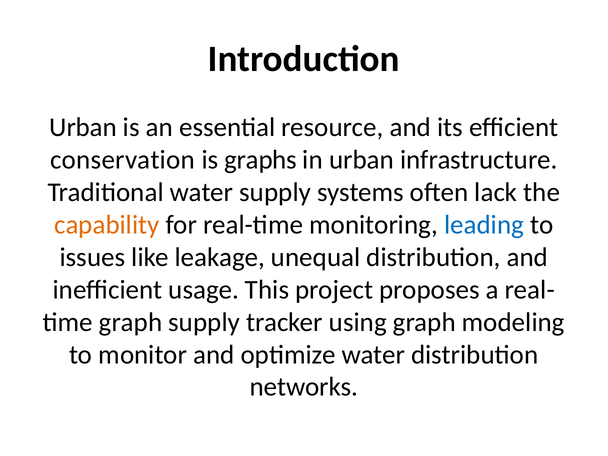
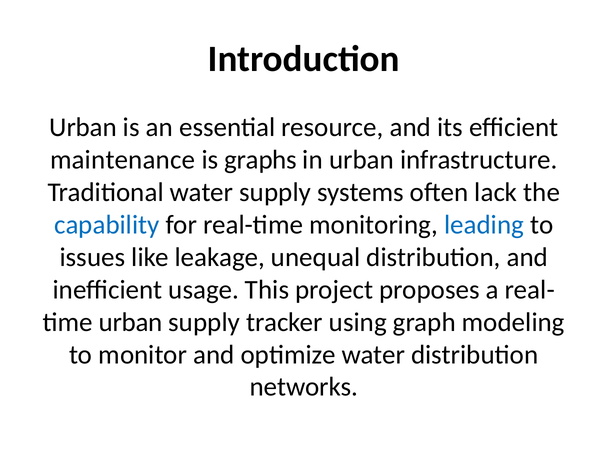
conservation: conservation -> maintenance (123, 160)
capability colour: orange -> blue (107, 225)
graph: graph -> urban (131, 322)
